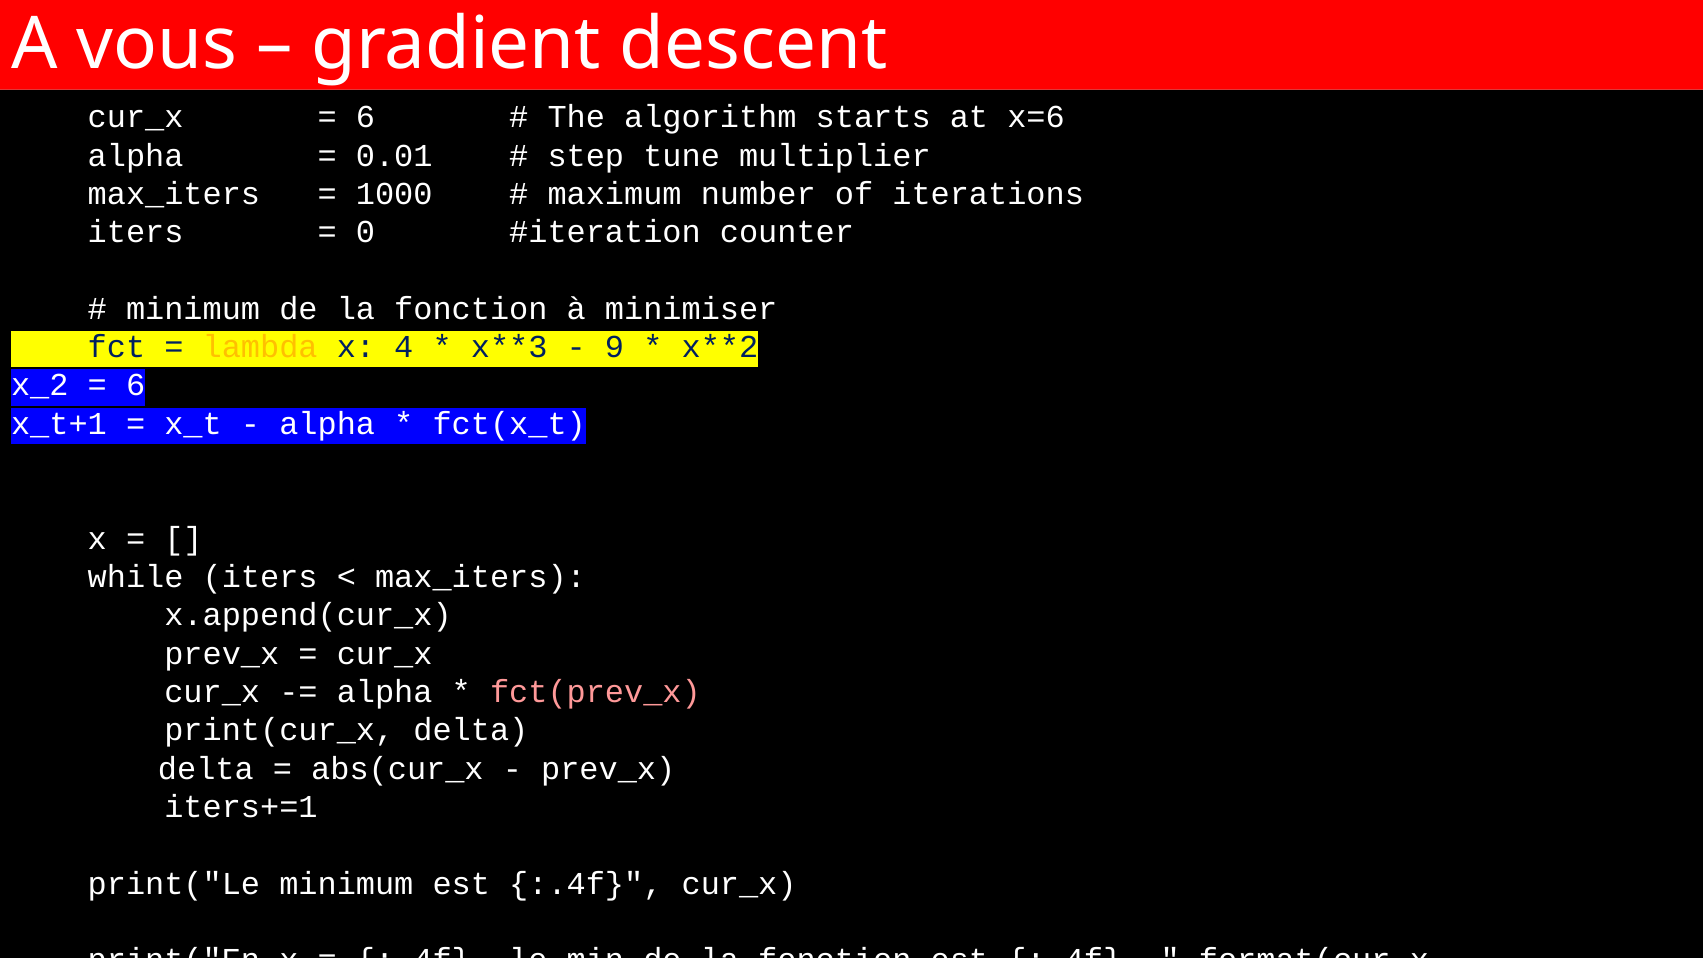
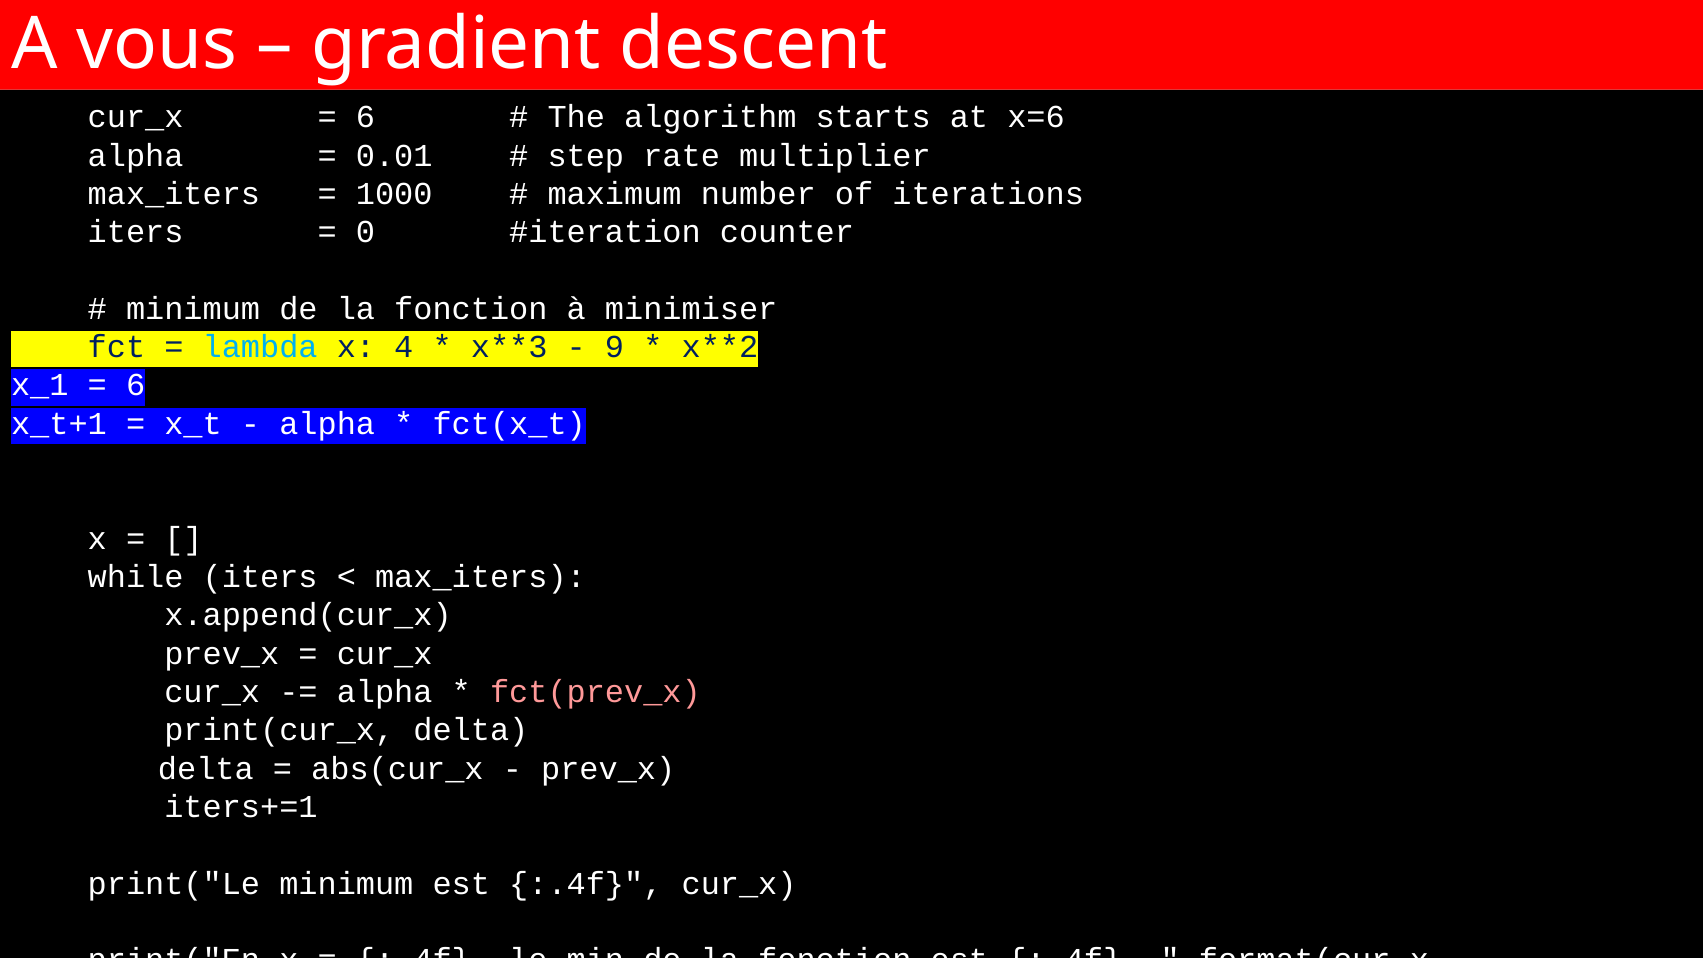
tune: tune -> rate (682, 156)
lambda colour: yellow -> light blue (260, 347)
x_2: x_2 -> x_1 (40, 385)
